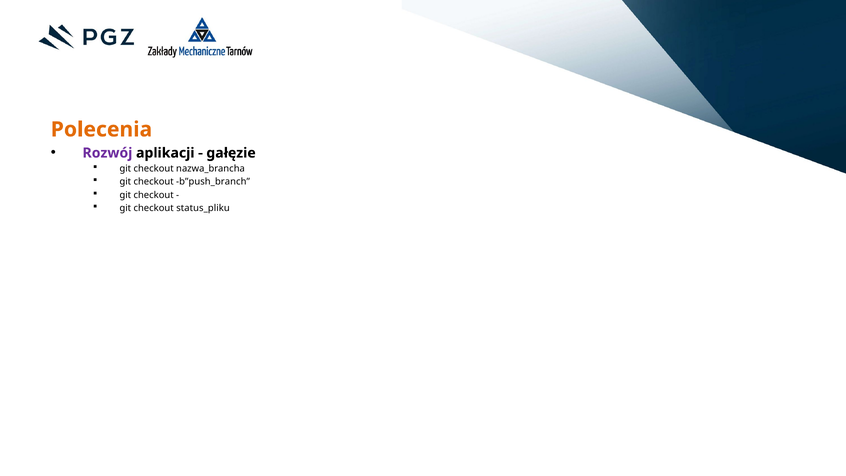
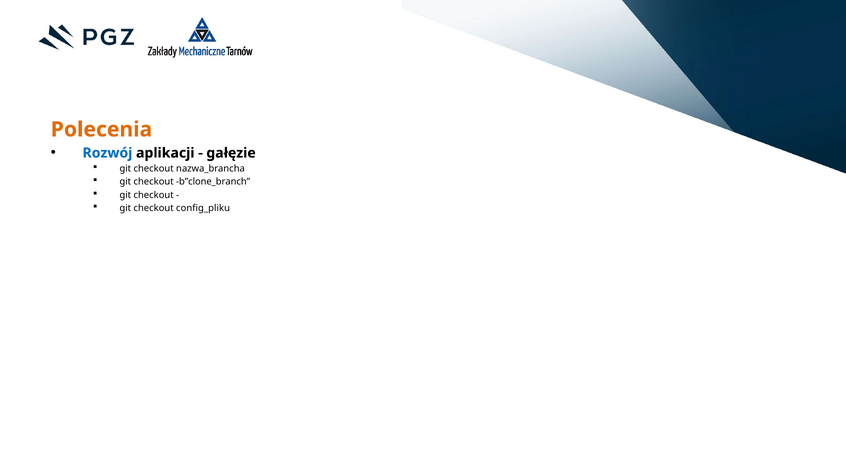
Rozwój colour: purple -> blue (107, 153)
b”push_branch: b”push_branch -> b”clone_branch (213, 182)
status_pliku: status_pliku -> config_pliku (203, 208)
